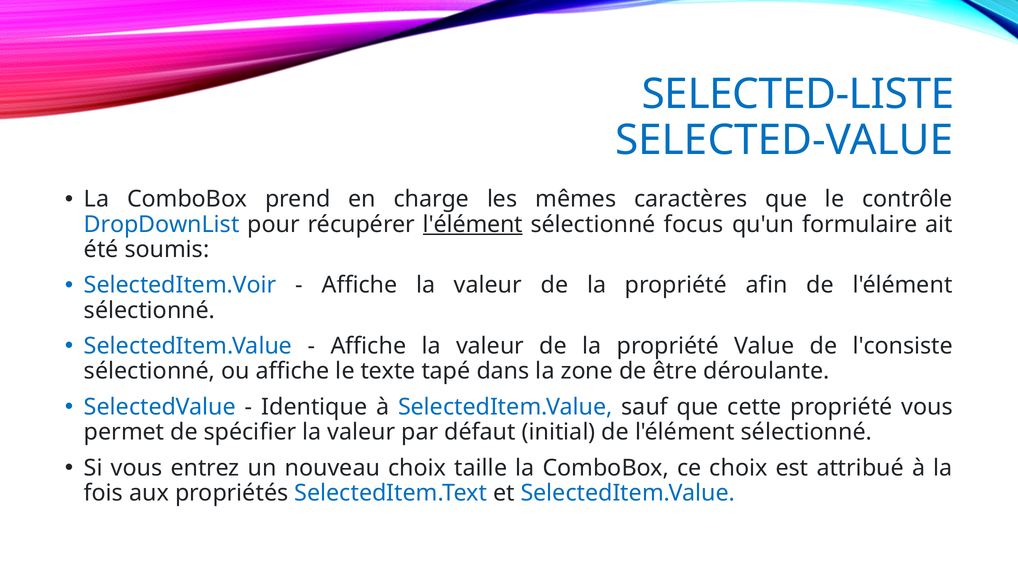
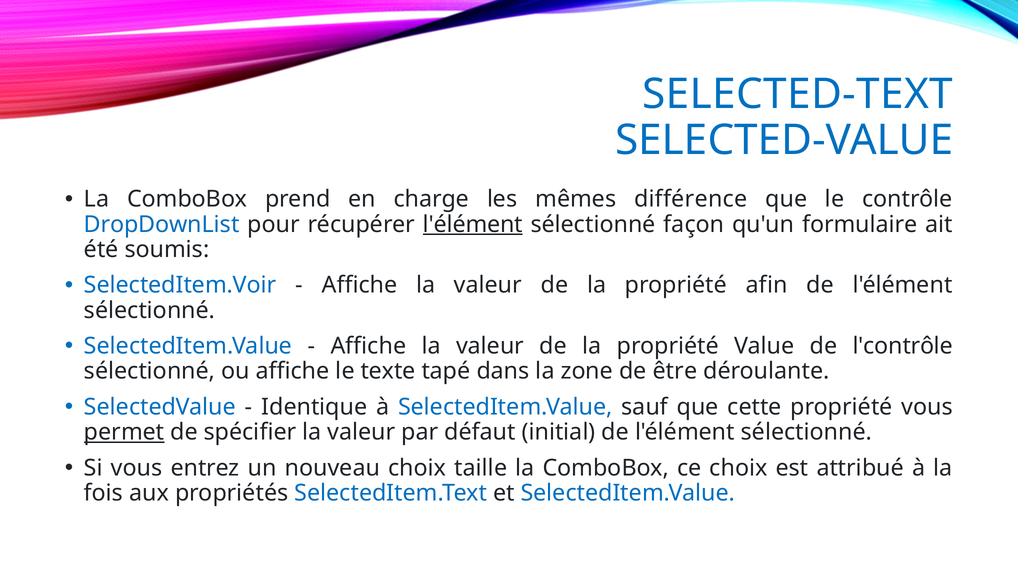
SELECTED-LISTE: SELECTED-LISTE -> SELECTED-TEXT (798, 95)
caractères: caractères -> différence (691, 199)
focus: focus -> façon (694, 225)
l'consiste: l'consiste -> l'contrôle (903, 347)
permet underline: none -> present (124, 433)
